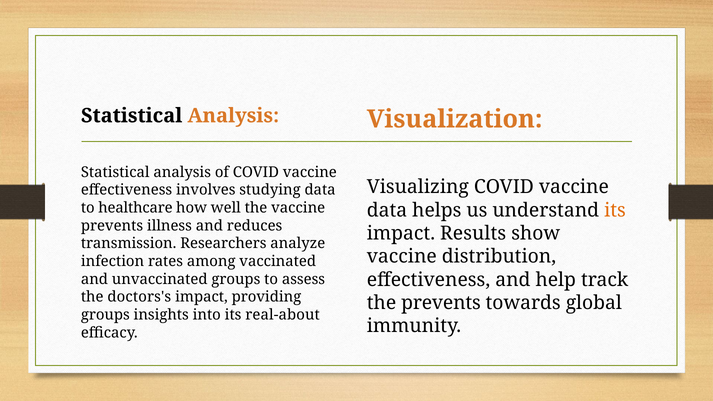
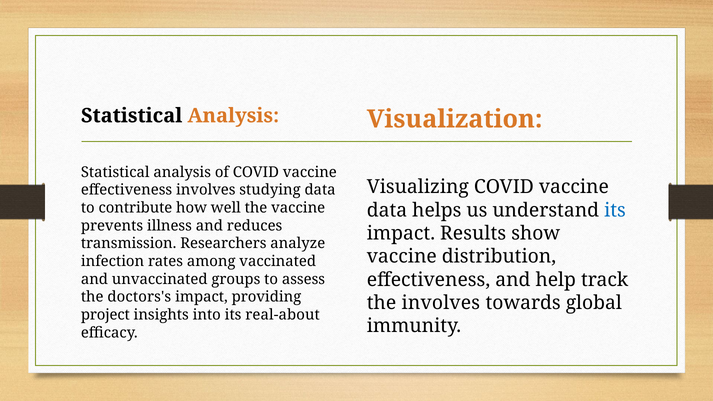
healthcare: healthcare -> contribute (135, 208)
its colour: orange -> blue (615, 210)
the prevents: prevents -> involves (441, 303)
groups: groups -> project (105, 315)
